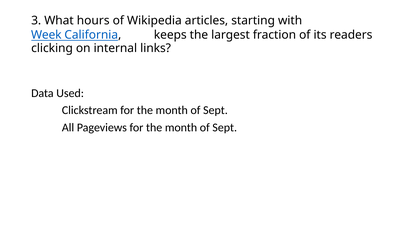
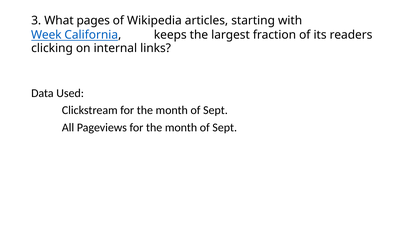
hours: hours -> pages (93, 21)
